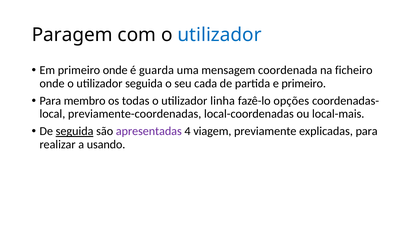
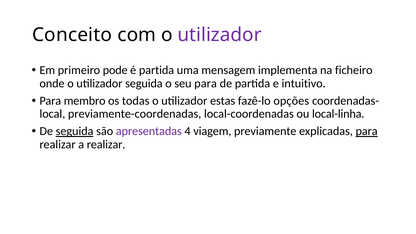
Paragem: Paragem -> Conceito (72, 35)
utilizador colour: blue -> purple (220, 35)
primeiro onde: onde -> pode (115, 70)
é guarda: guarda -> partida (157, 70)
coordenada: coordenada -> implementa (288, 70)
seu cada: cada -> para (206, 83)
e primeiro: primeiro -> intuitivo (304, 83)
linha: linha -> estas (223, 101)
local-mais: local-mais -> local-linha (338, 114)
para underline: none -> present (367, 131)
a usando: usando -> realizar (106, 144)
